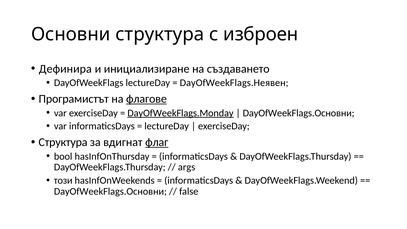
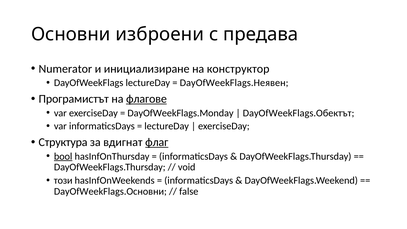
Основни структура: структура -> изброени (160, 34)
изброен: изброен -> предава (261, 34)
Дефинира: Дефинира -> Numerator (65, 69)
създаването: създаването -> конструктор (238, 69)
DayOfWeekFlags.Monday underline: present -> none (181, 113)
DayOfWeekFlags.Основни: DayOfWeekFlags.Основни -> DayOfWeekFlags.Обектът (299, 113)
bool underline: none -> present (63, 156)
args: args -> void (187, 167)
